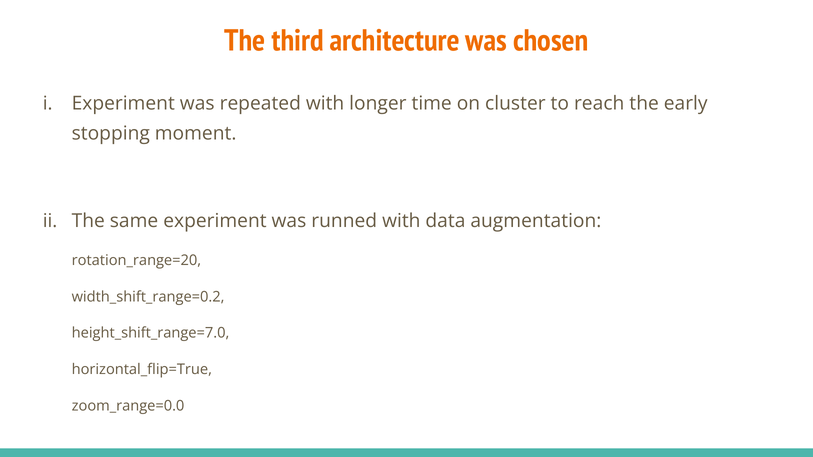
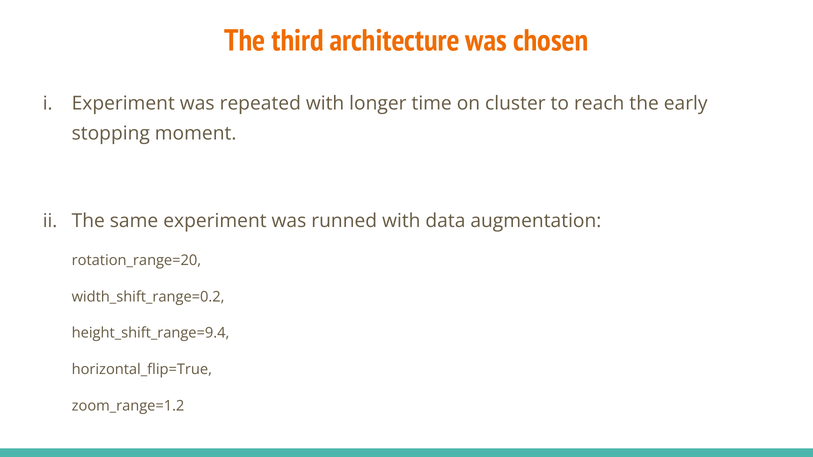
height_shift_range=7.0: height_shift_range=7.0 -> height_shift_range=9.4 (151, 333)
zoom_range=0.0: zoom_range=0.0 -> zoom_range=1.2 (128, 406)
